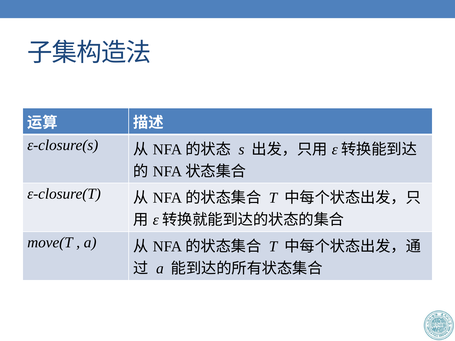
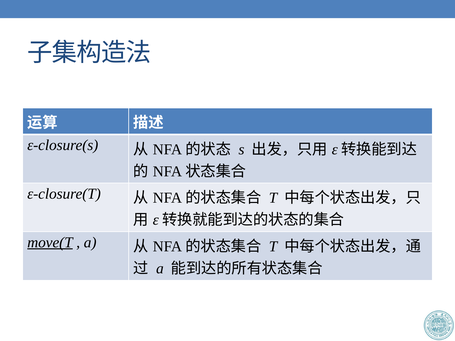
move(T underline: none -> present (50, 243)
